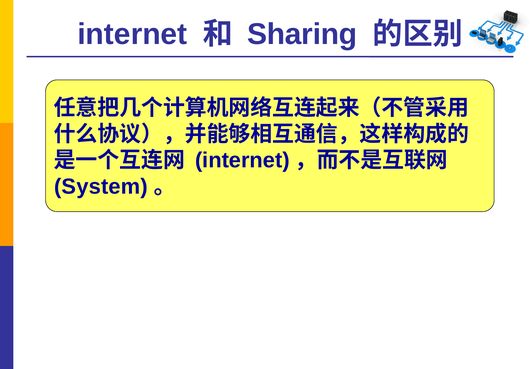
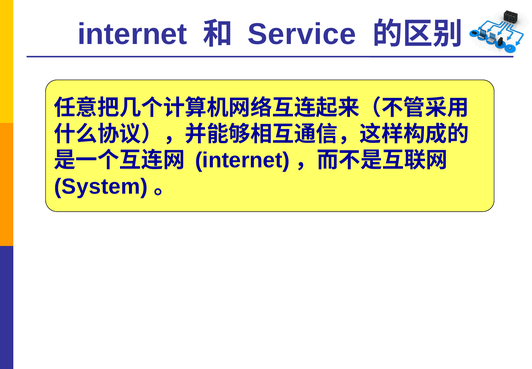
Sharing: Sharing -> Service (302, 34)
